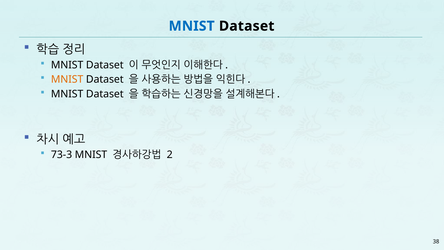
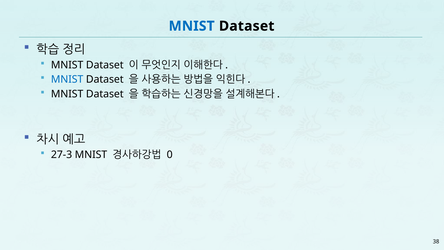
MNIST colour: orange -> blue (67, 79)
73-3: 73-3 -> 27-3 (62, 155)
2: 2 -> 0 (170, 155)
